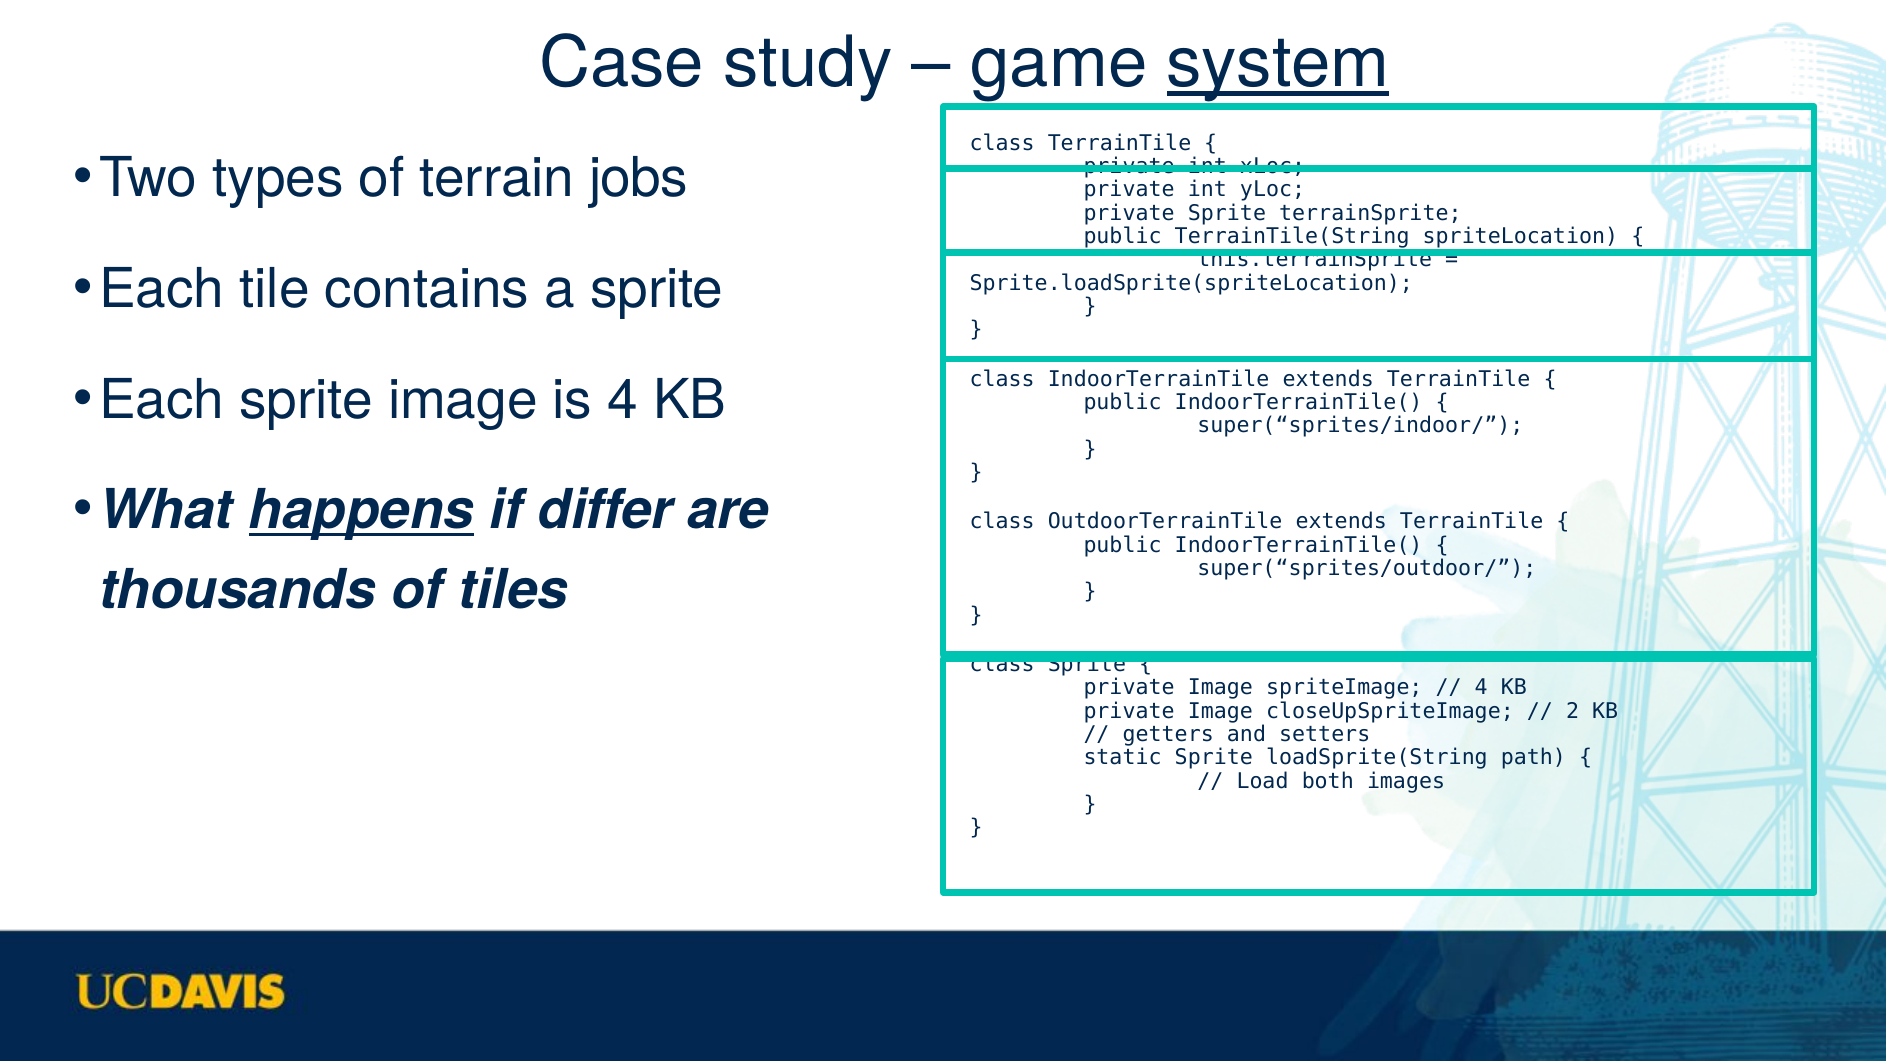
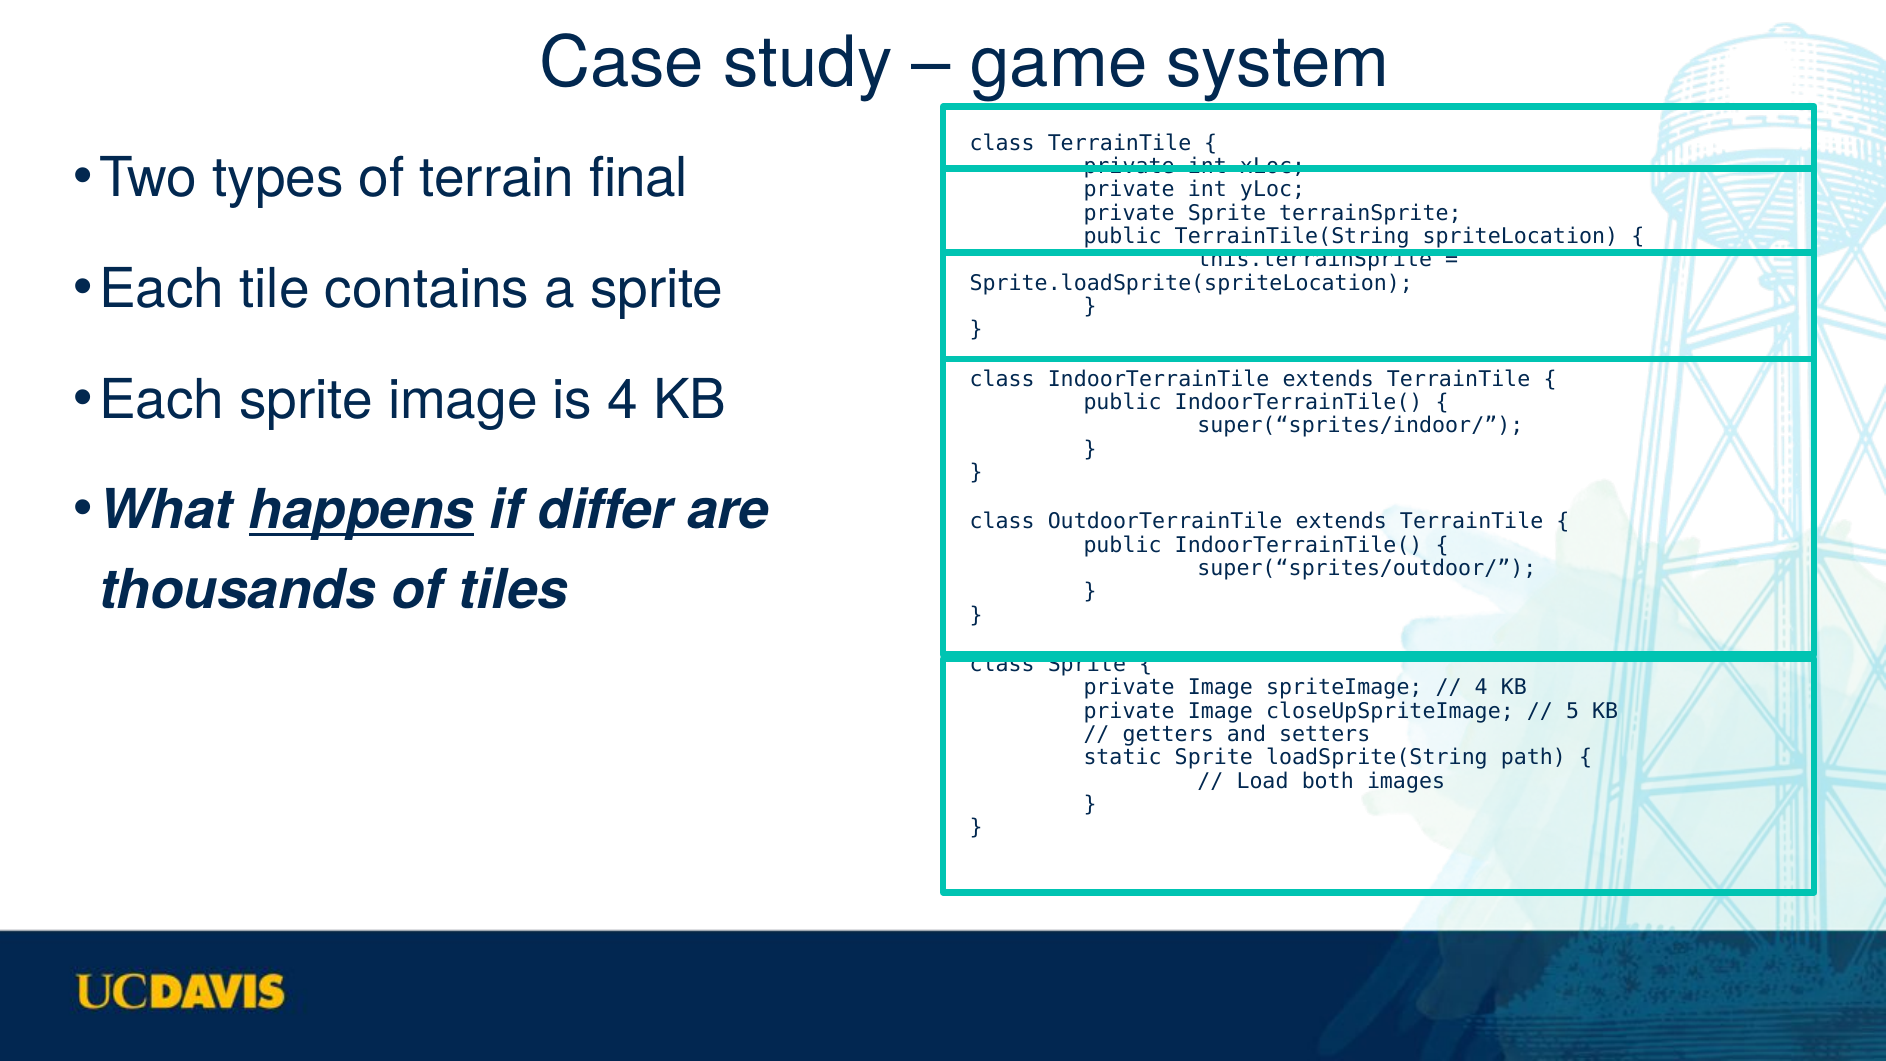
system underline: present -> none (1278, 63)
jobs: jobs -> final (639, 179)
2: 2 -> 5 (1573, 711)
